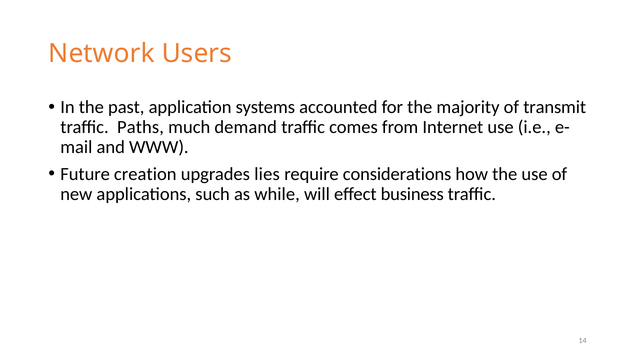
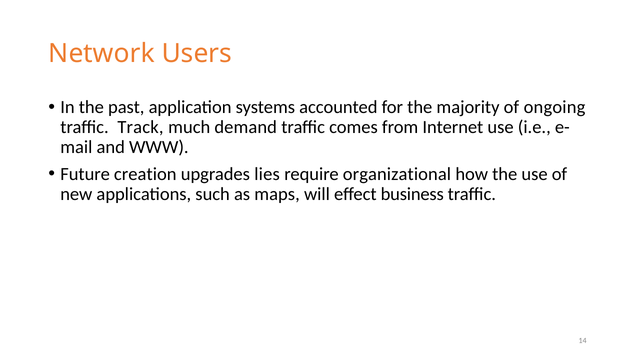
transmit: transmit -> ongoing (555, 107)
Paths: Paths -> Track (140, 127)
considerations: considerations -> organizational (397, 174)
while: while -> maps (277, 194)
